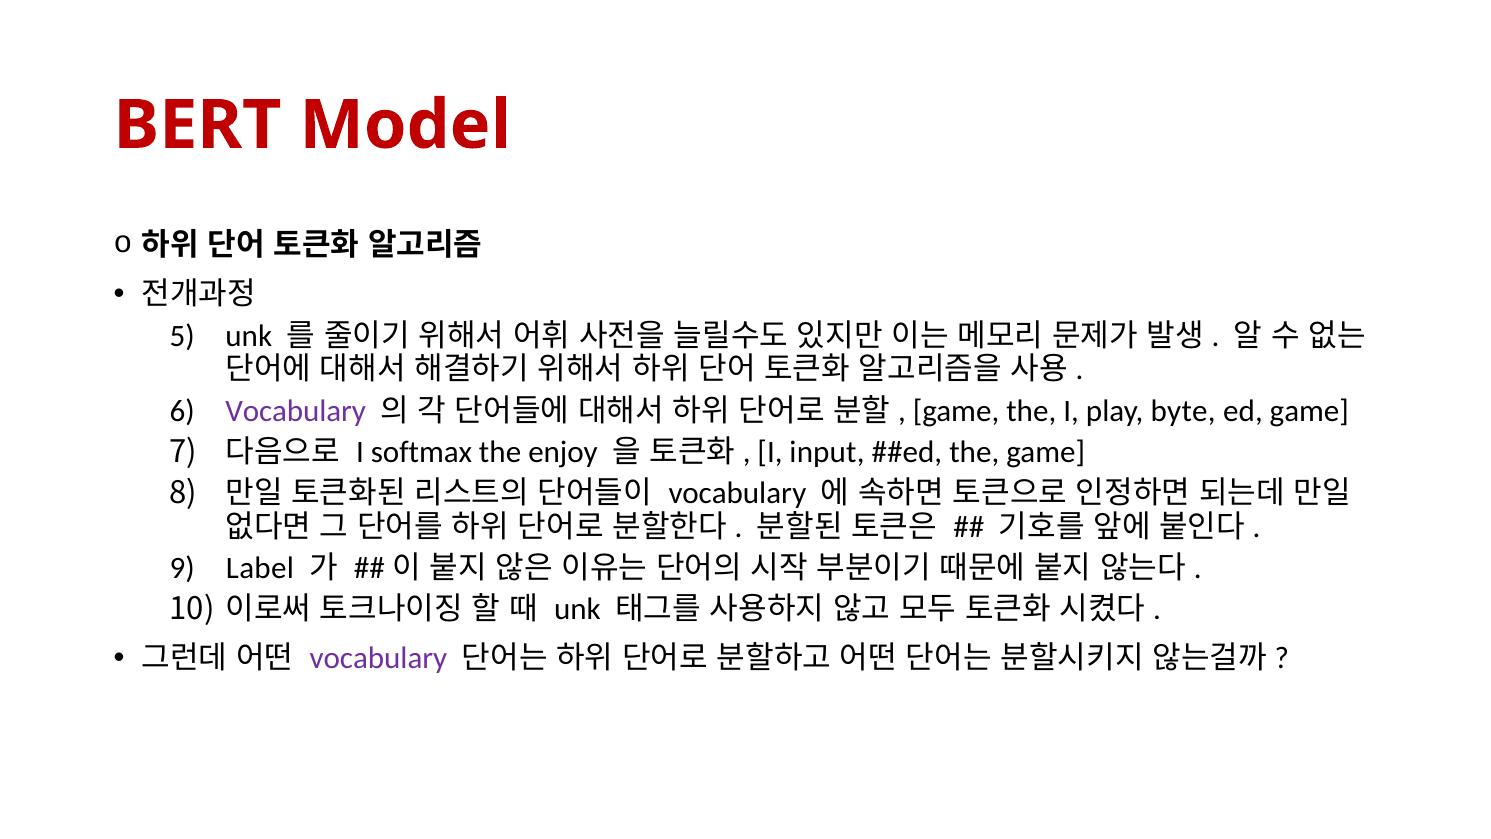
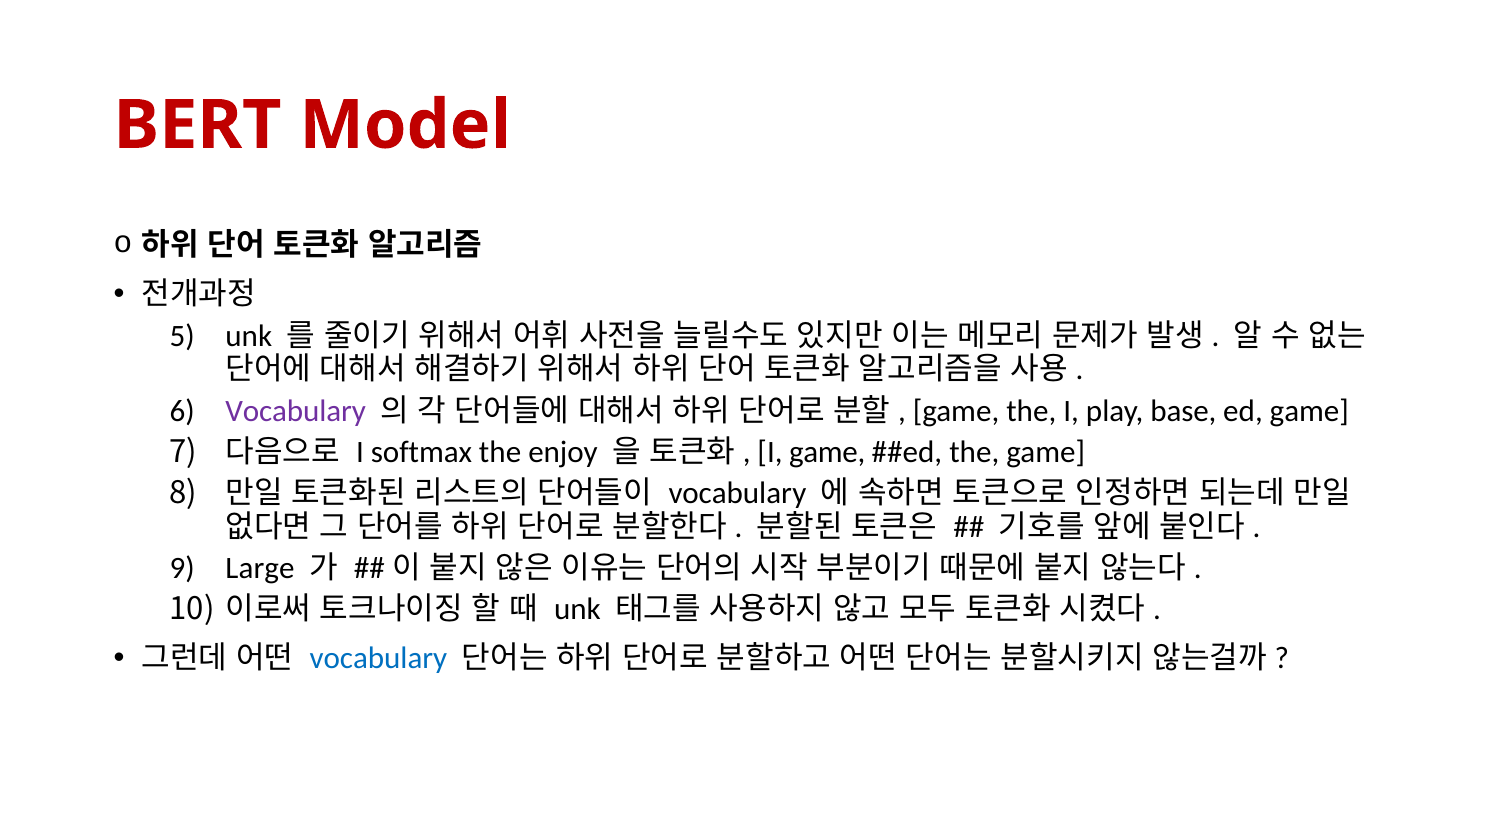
byte: byte -> base (1183, 411)
I input: input -> game (827, 452)
Label: Label -> Large (260, 568)
vocabulary colour: purple -> blue (378, 658)
